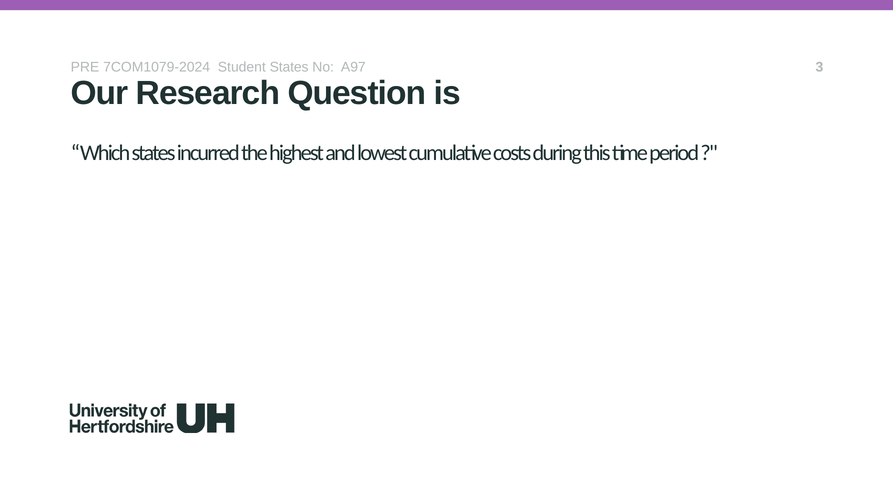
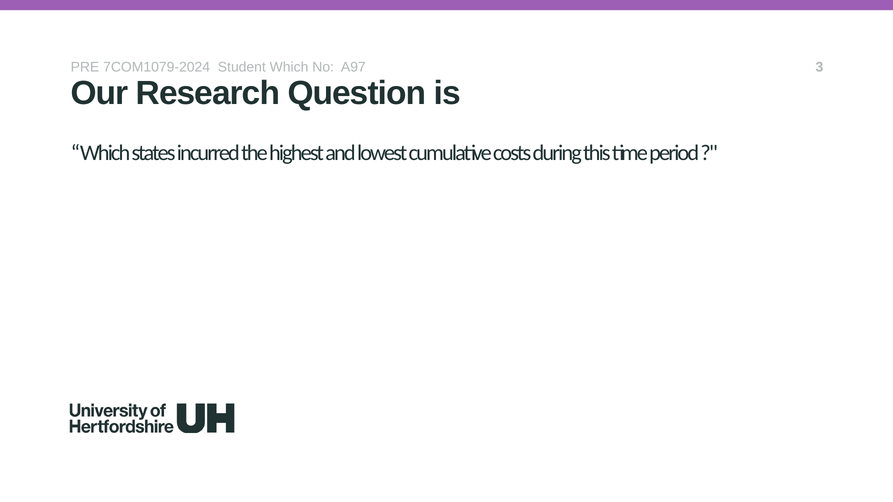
Student States: States -> Which (289, 67)
